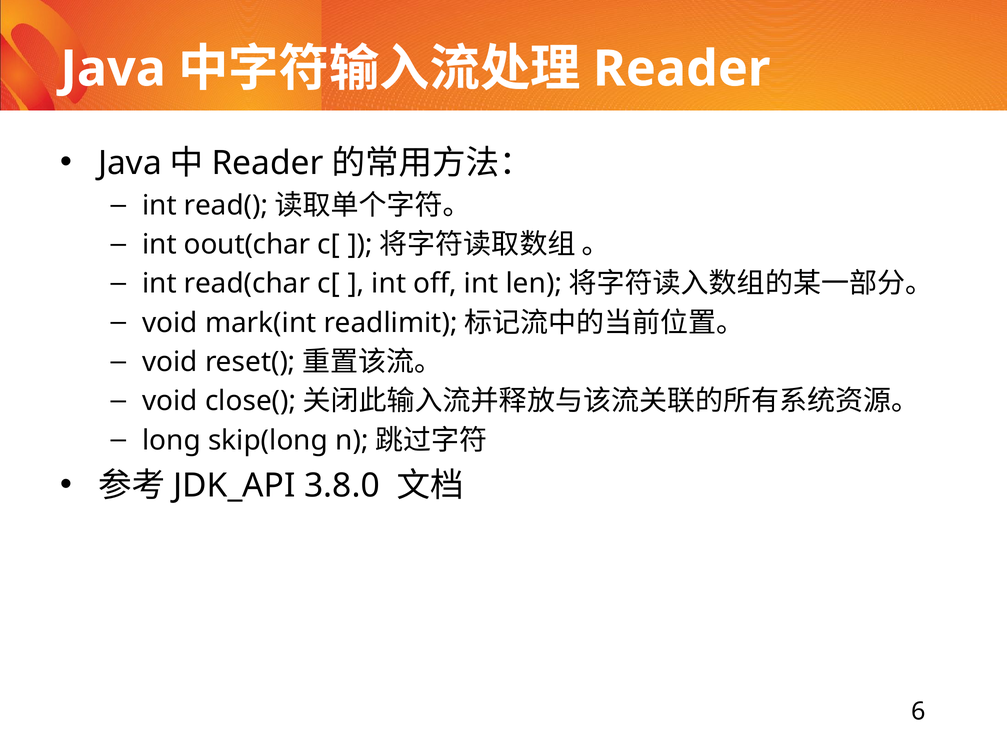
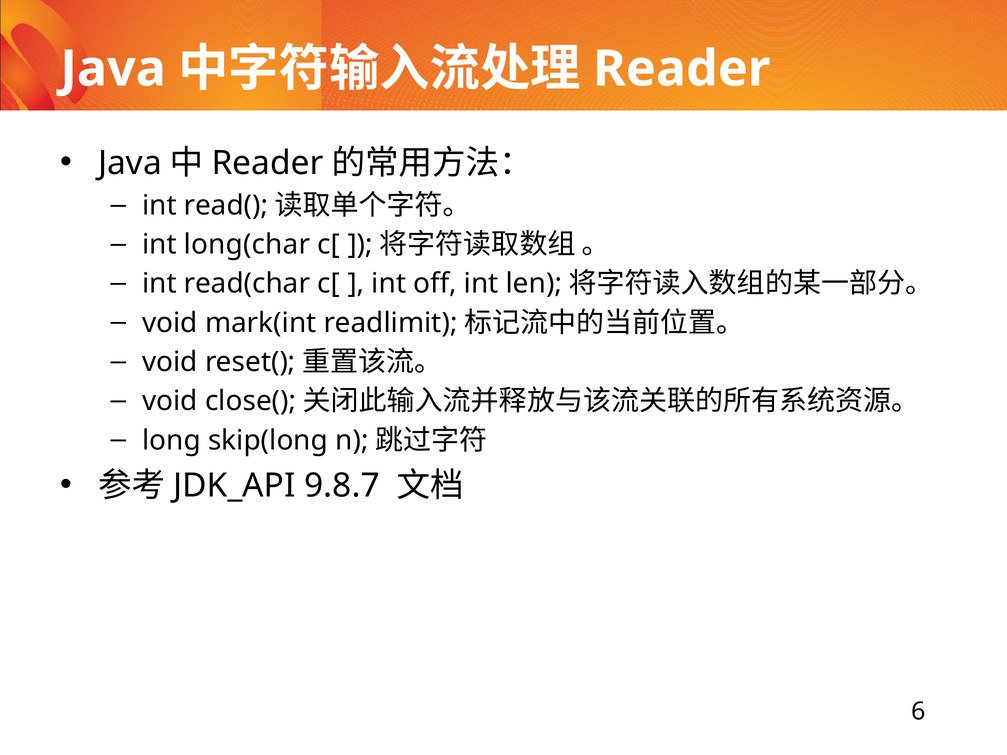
oout(char: oout(char -> long(char (247, 245)
3.8.0: 3.8.0 -> 9.8.7 (342, 486)
